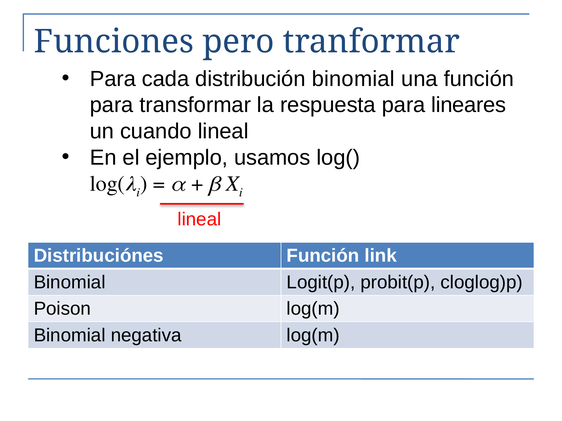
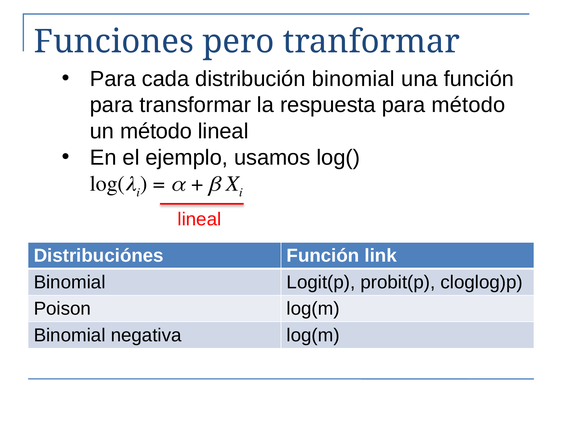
para lineares: lineares -> método (468, 105)
un cuando: cuando -> método (156, 131)
